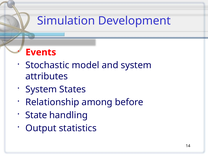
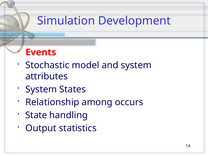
before: before -> occurs (129, 102)
